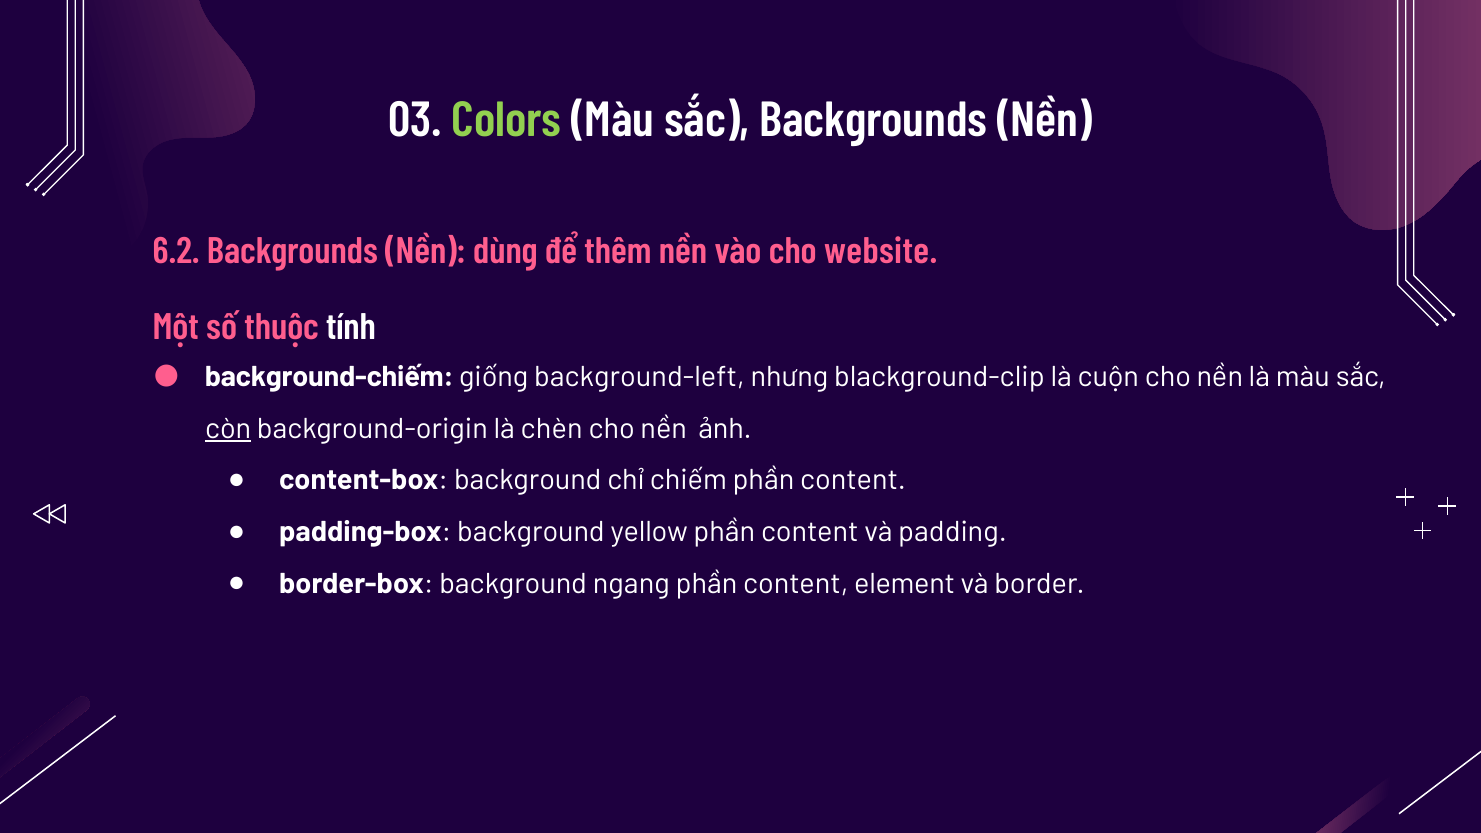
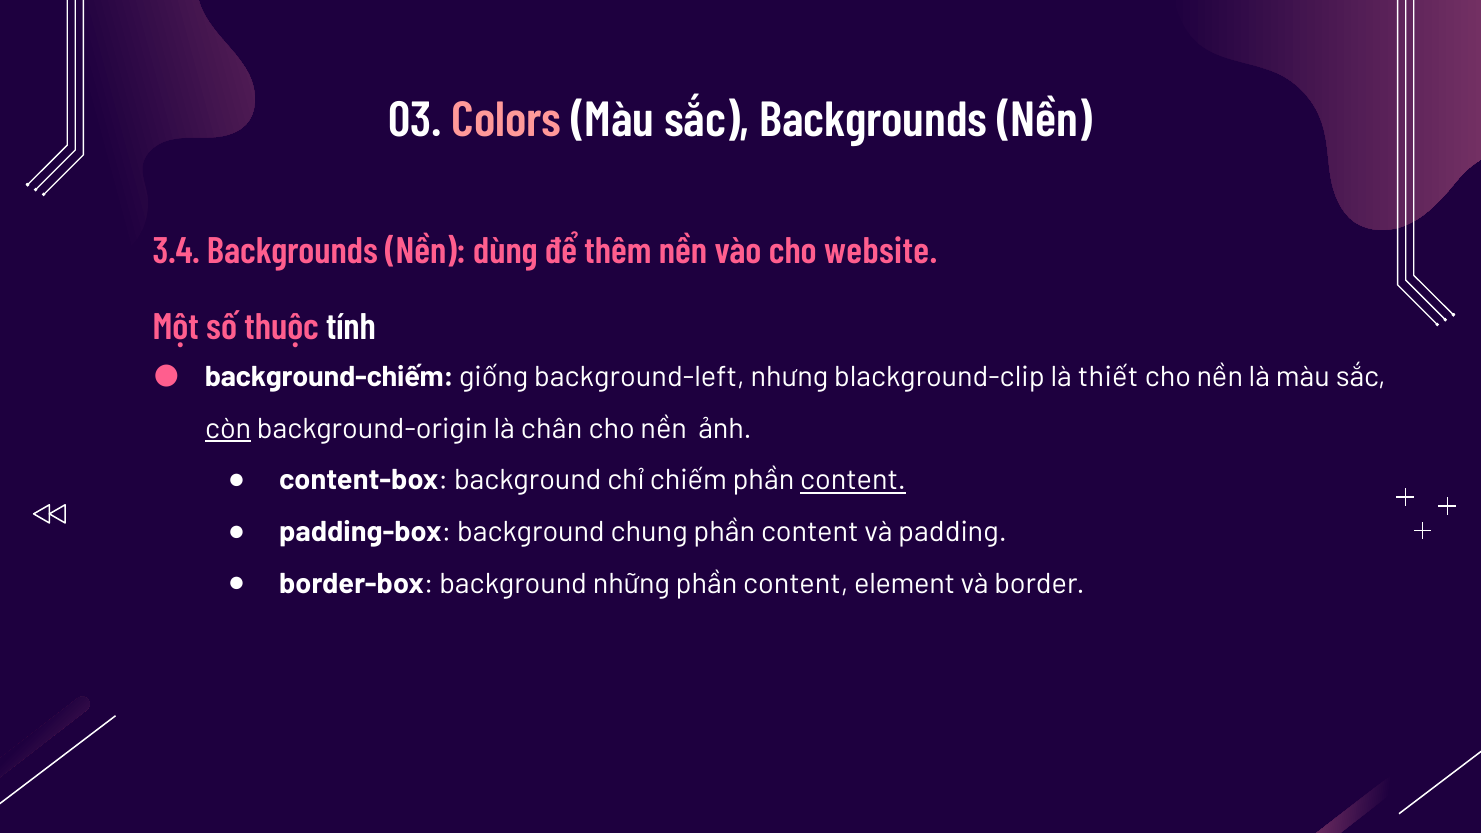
Colors colour: light green -> pink (506, 120)
6.2: 6.2 -> 3.4 (176, 251)
cuộn: cuộn -> thiết (1108, 377)
chèn: chèn -> chân (552, 429)
content underline: none -> present (853, 480)
yellow: yellow -> chung (649, 532)
ngang: ngang -> những (631, 584)
